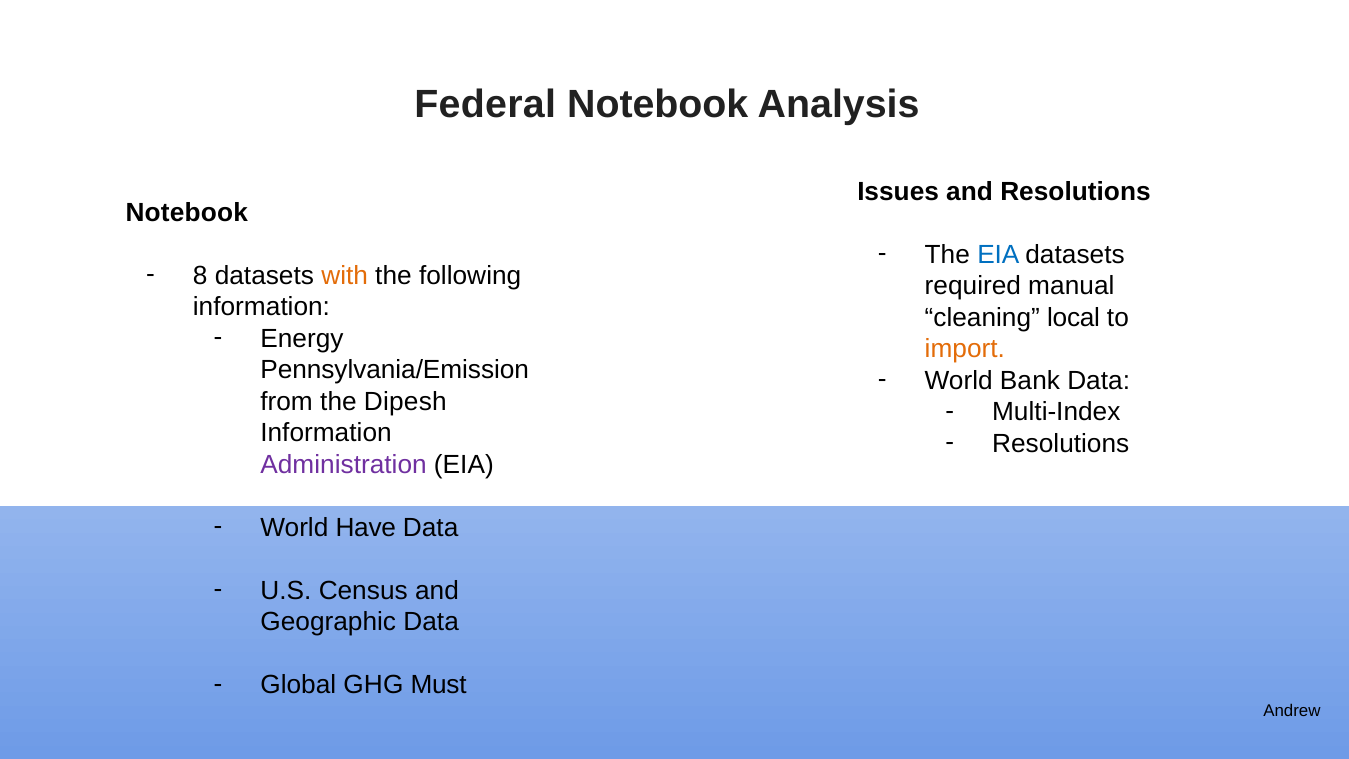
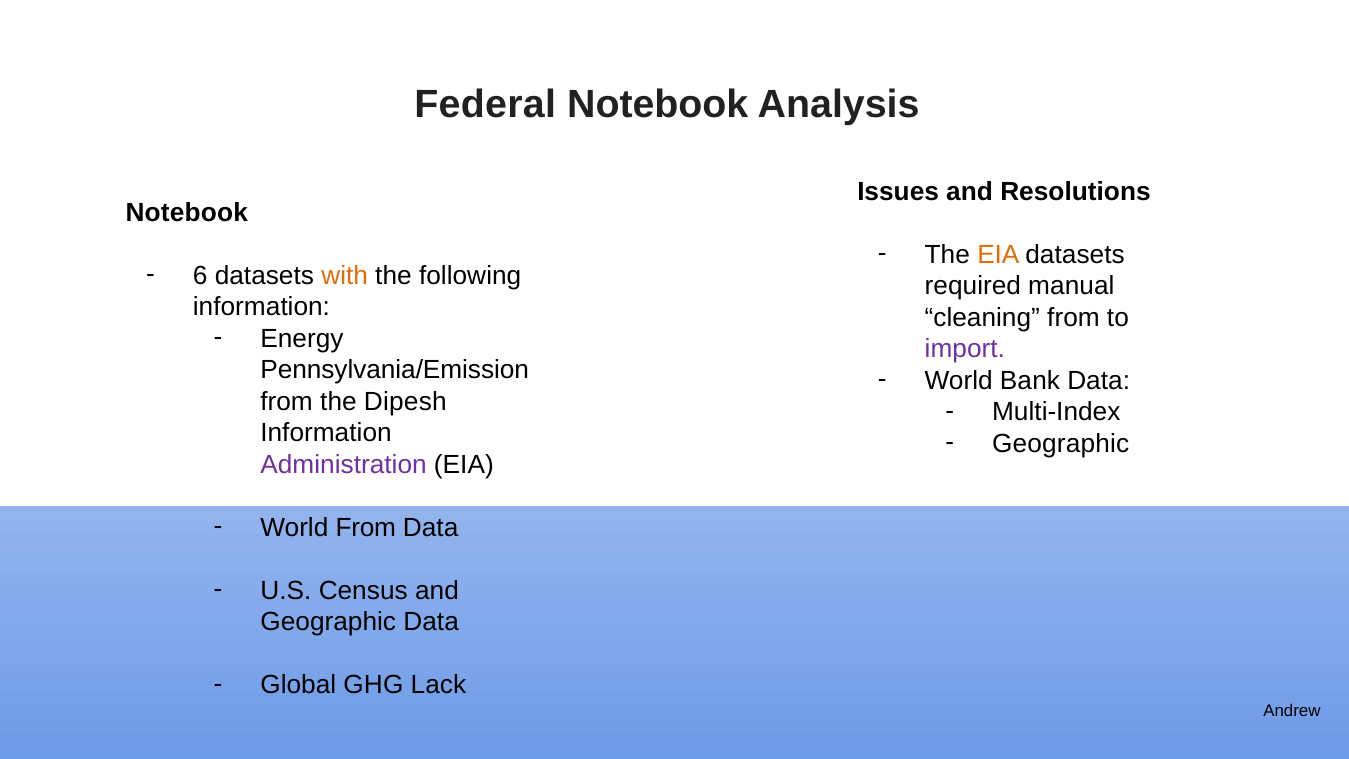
EIA colour: blue -> orange (998, 254)
8: 8 -> 6 (200, 276)
cleaning local: local -> from (1073, 317)
import colour: orange -> purple (965, 349)
Resolutions: Resolutions -> Geographic (1061, 443)
World Have: Have -> From (366, 528)
Must: Must -> Lack (438, 685)
